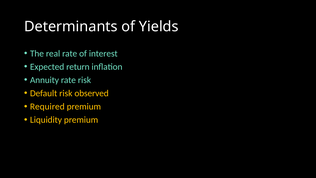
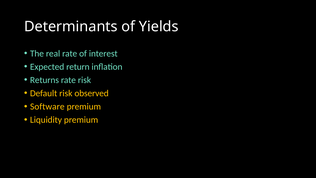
Annuity: Annuity -> Returns (44, 80)
Required: Required -> Software (47, 106)
